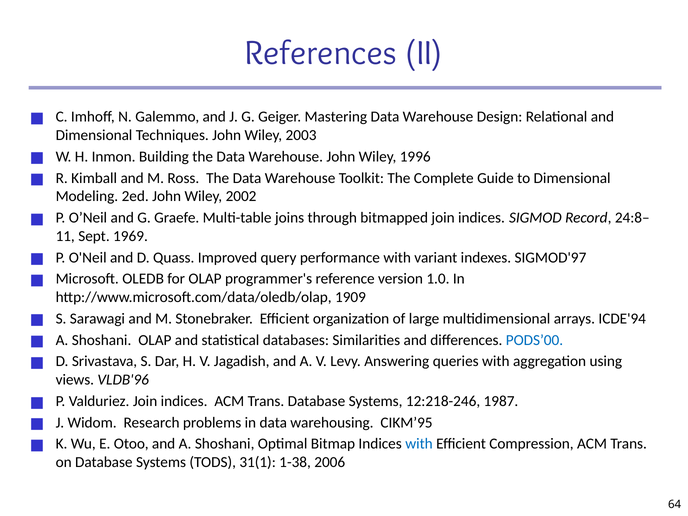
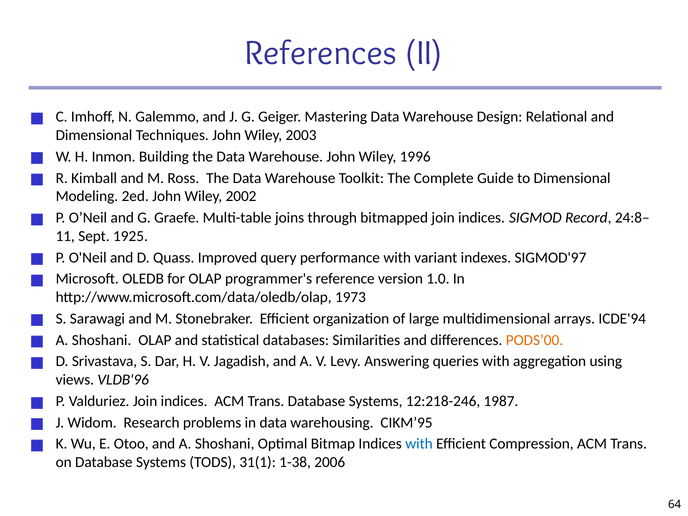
1969: 1969 -> 1925 (130, 236)
1909: 1909 -> 1973 (351, 297)
PODS’00 colour: blue -> orange (534, 340)
